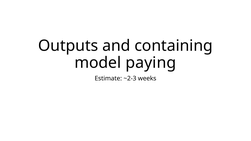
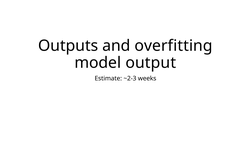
containing: containing -> overfitting (174, 46)
paying: paying -> output (151, 63)
